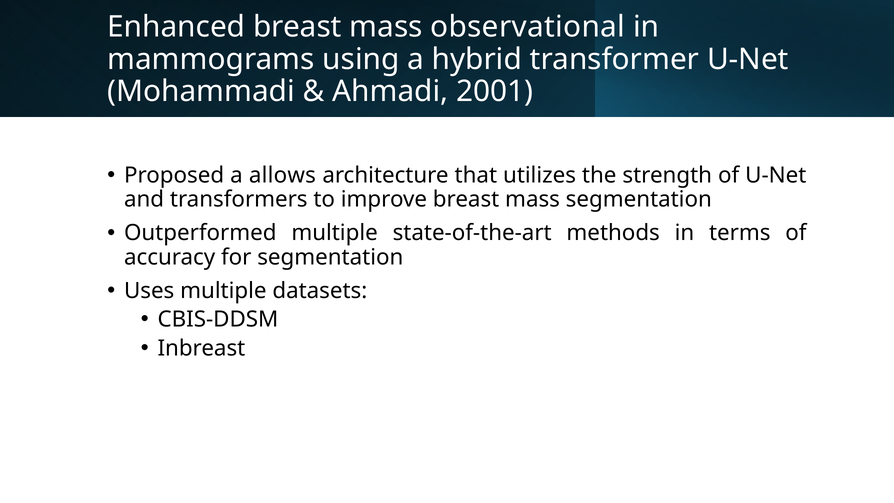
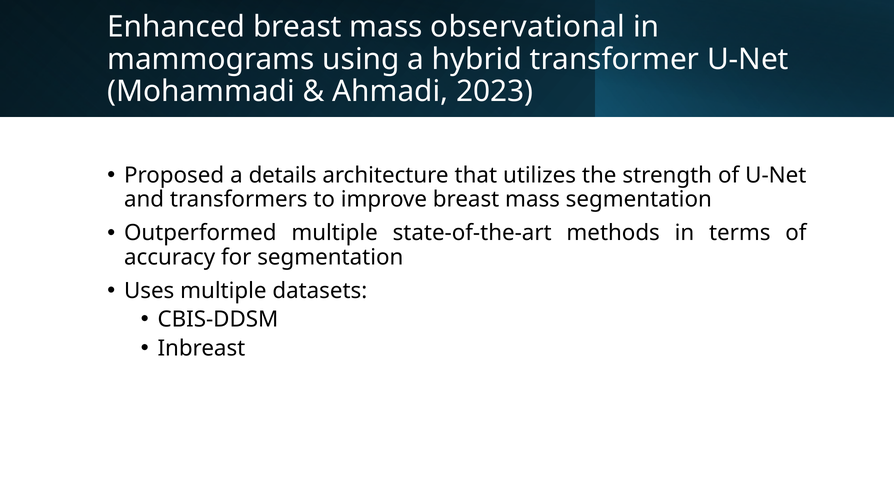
2001: 2001 -> 2023 (495, 92)
allows: allows -> details (283, 175)
